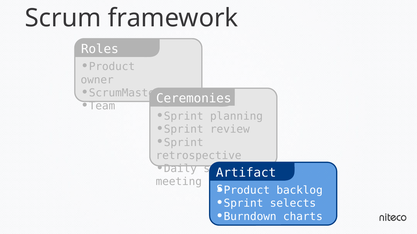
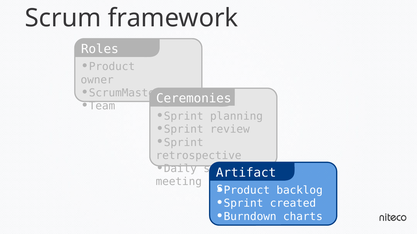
selects: selects -> created (293, 204)
